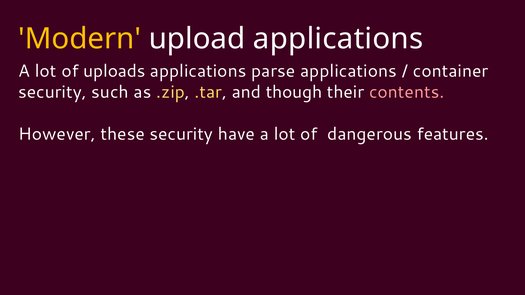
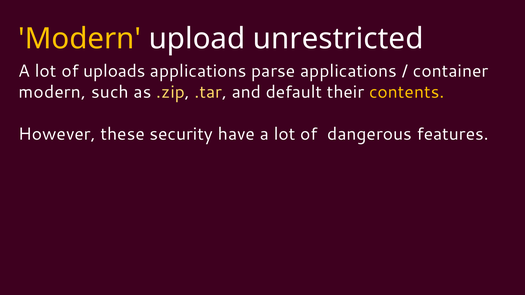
upload applications: applications -> unrestricted (338, 39)
security: security -> modern (52, 92)
though: though -> default (294, 92)
contents colour: pink -> yellow (407, 92)
